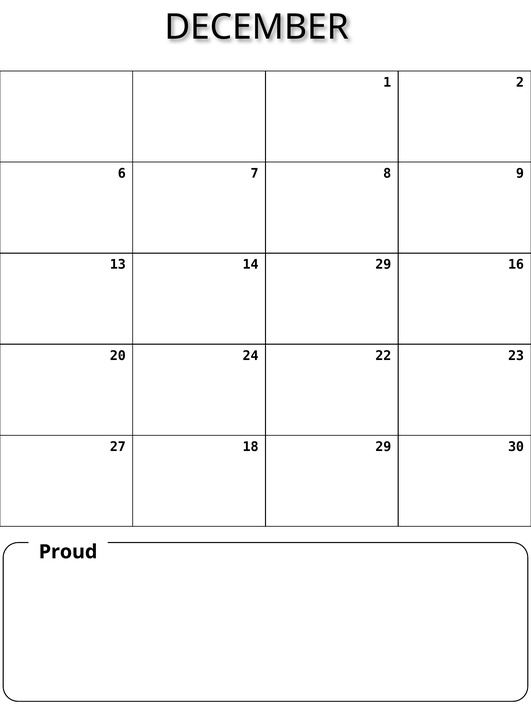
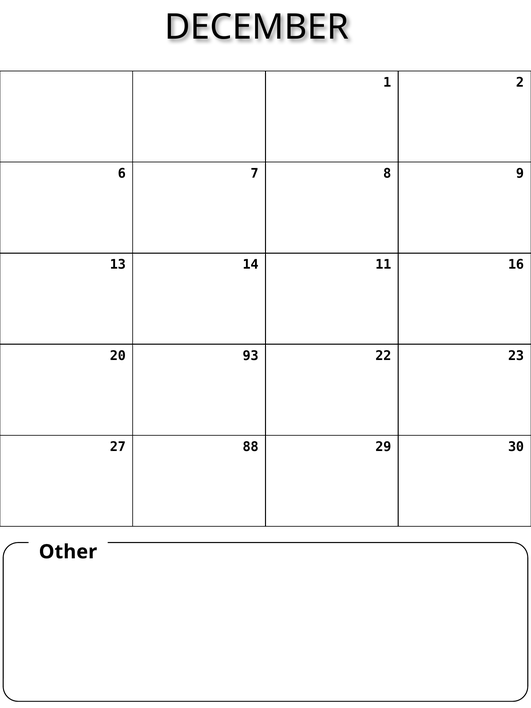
14 29: 29 -> 11 (383, 265)
24: 24 -> 93 (251, 356)
18: 18 -> 88 (251, 447)
Proud: Proud -> Other (68, 552)
